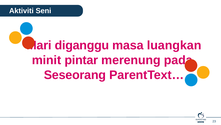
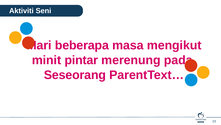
diganggu: diganggu -> beberapa (82, 45)
luangkan: luangkan -> mengikut (174, 45)
